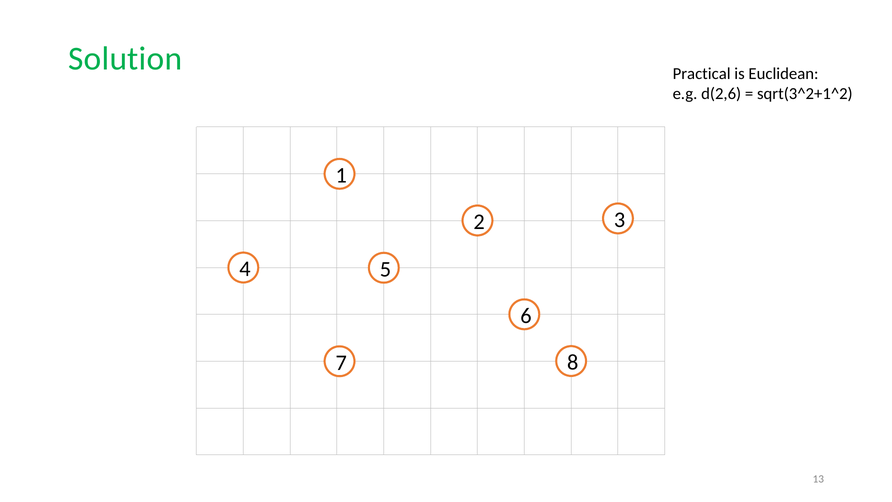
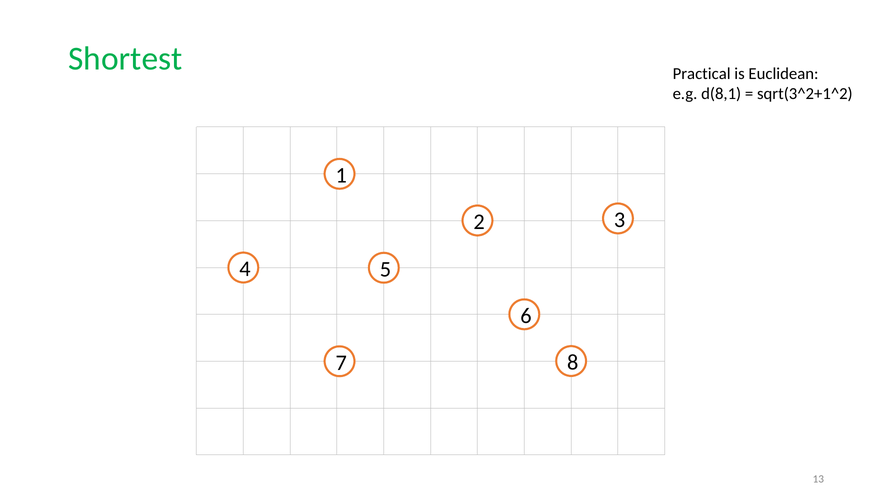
Solution: Solution -> Shortest (125, 59)
d(2,6: d(2,6 -> d(8,1 (721, 94)
